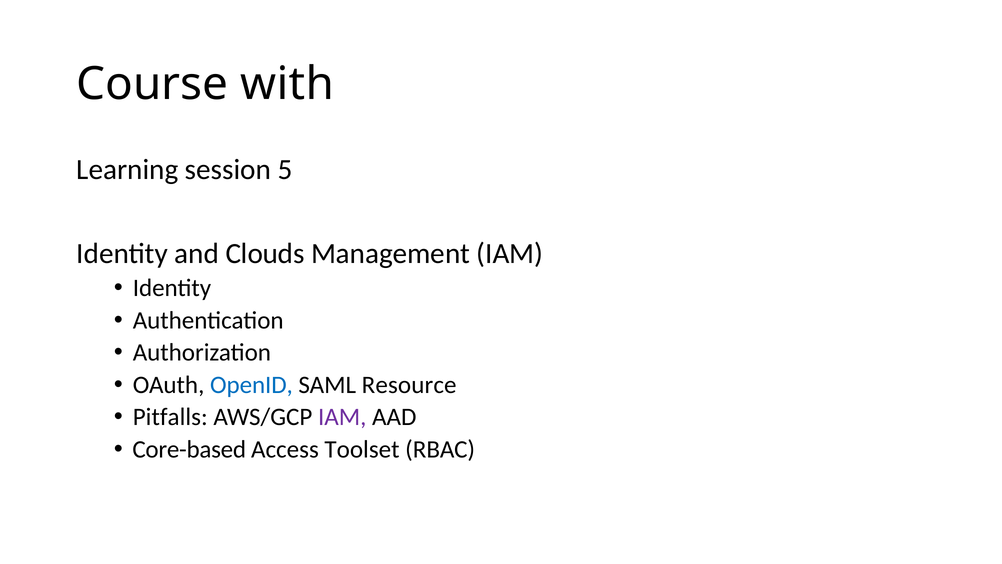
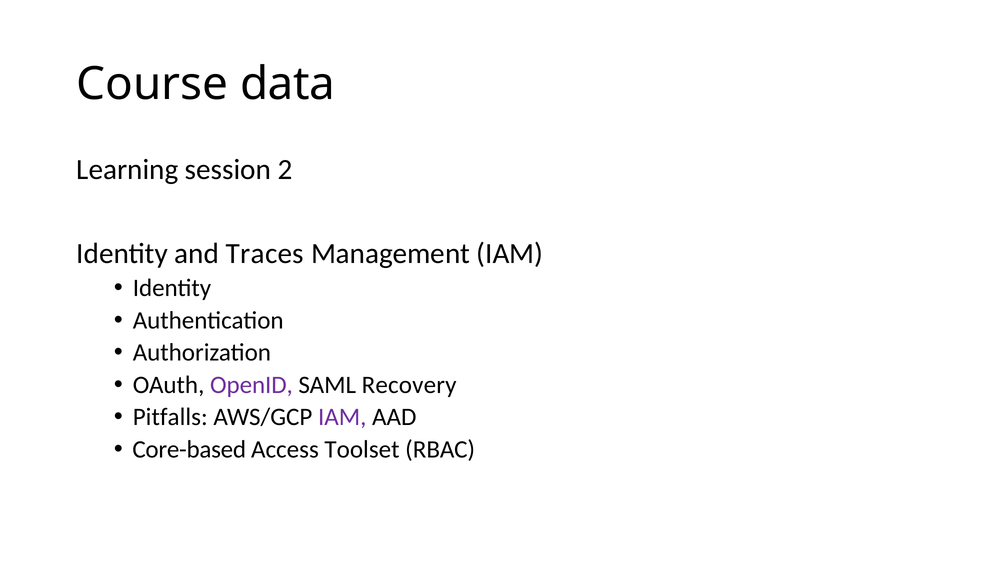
with: with -> data (288, 84)
5: 5 -> 2 (285, 169)
Clouds: Clouds -> Traces (265, 253)
OpenID colour: blue -> purple (251, 385)
Resource: Resource -> Recovery (409, 385)
